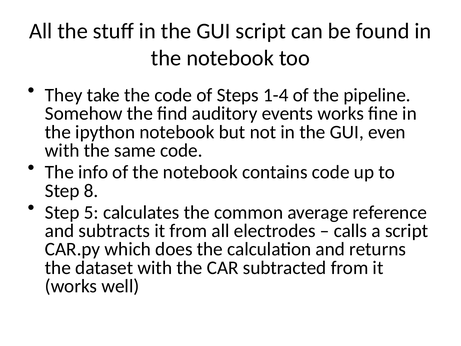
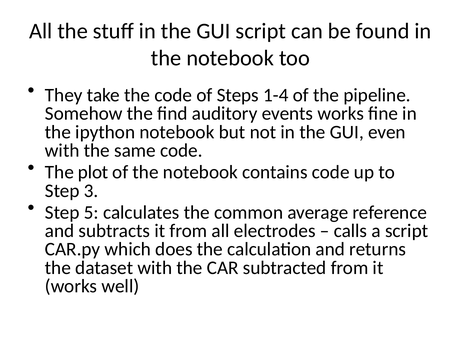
info: info -> plot (93, 172)
8: 8 -> 3 (91, 191)
